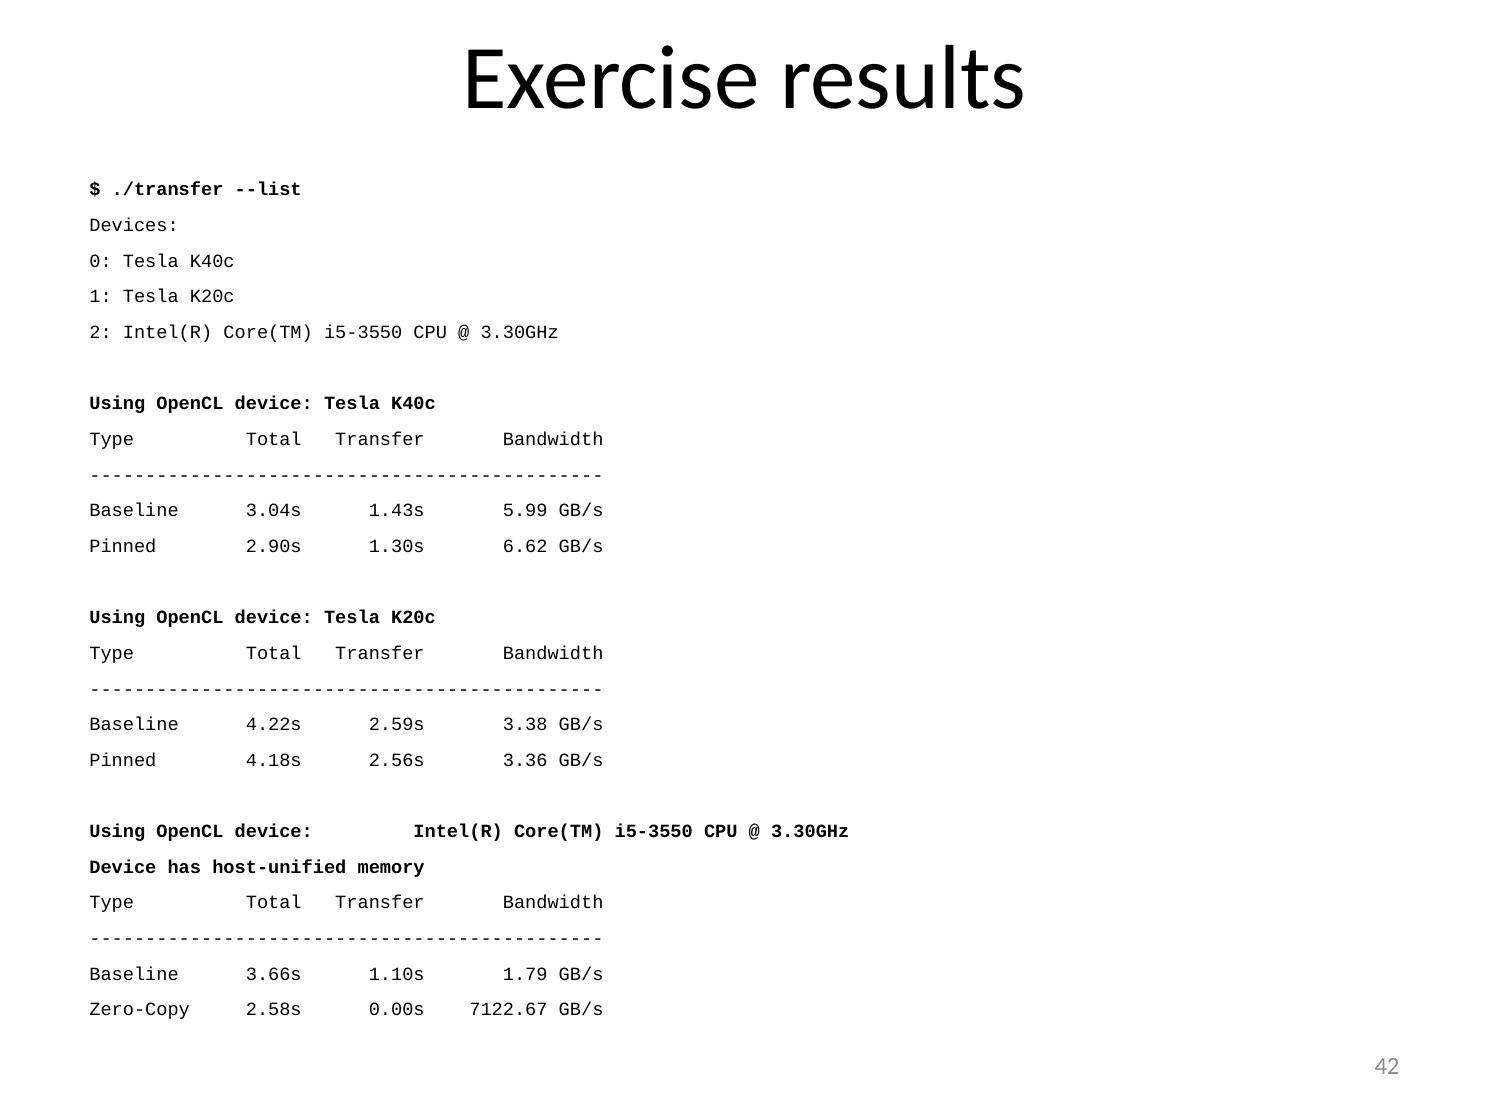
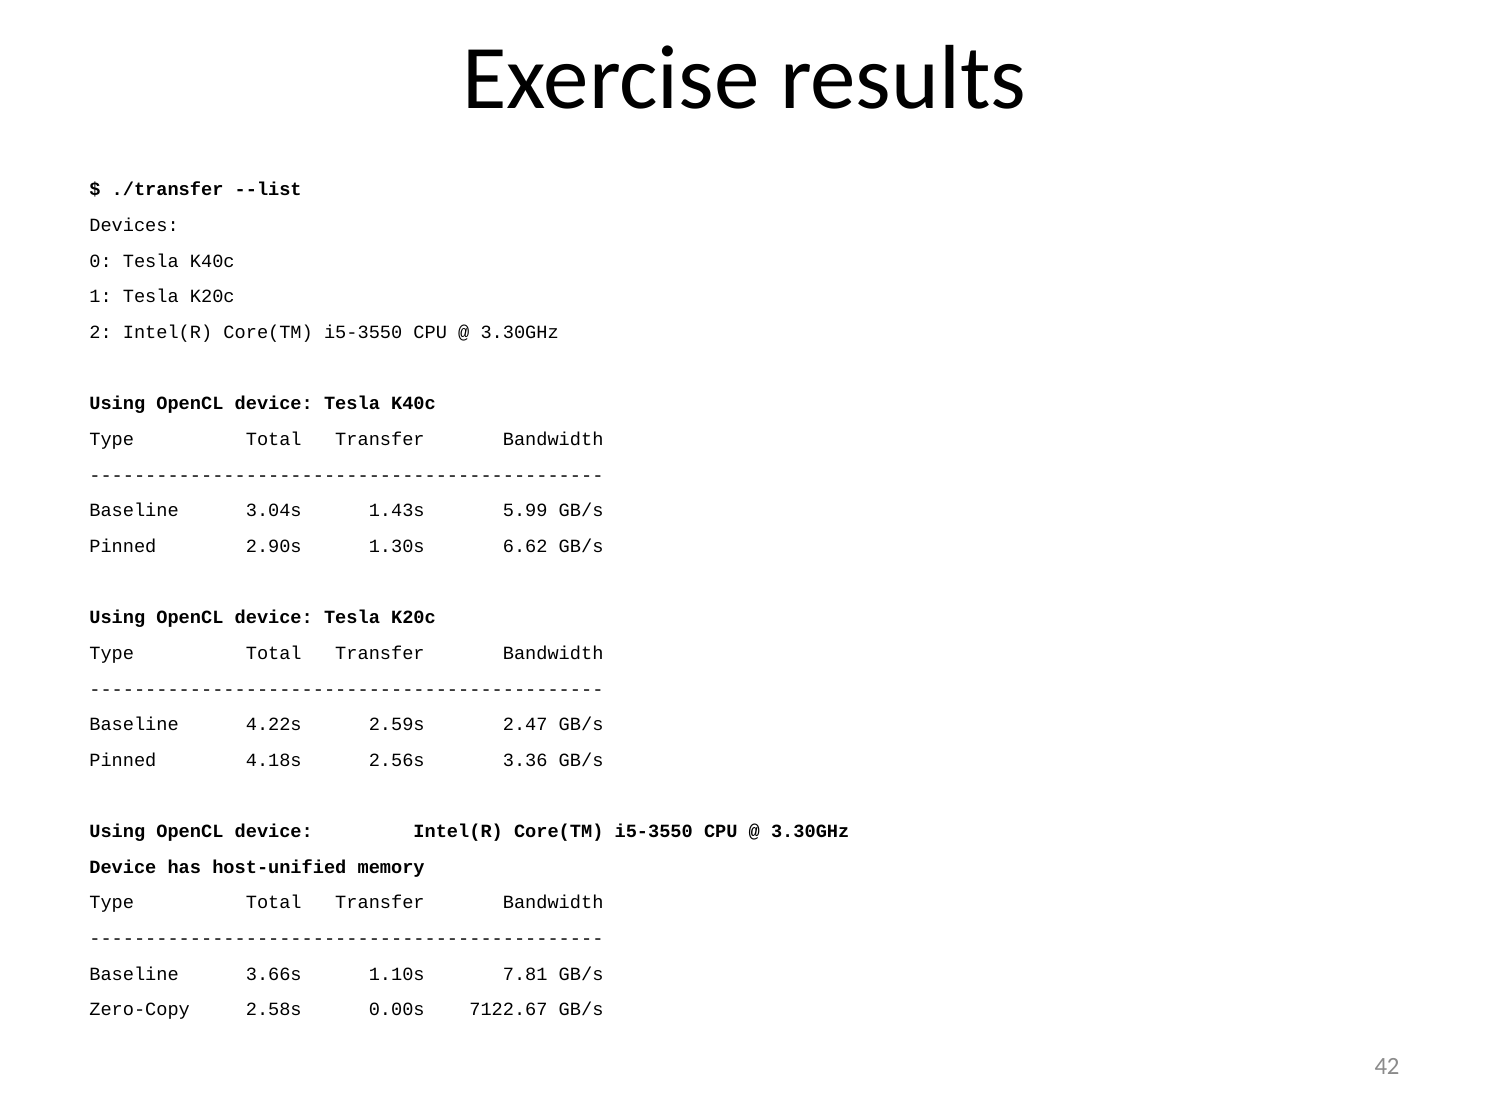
3.38: 3.38 -> 2.47 (525, 724)
1.79: 1.79 -> 7.81 (525, 974)
